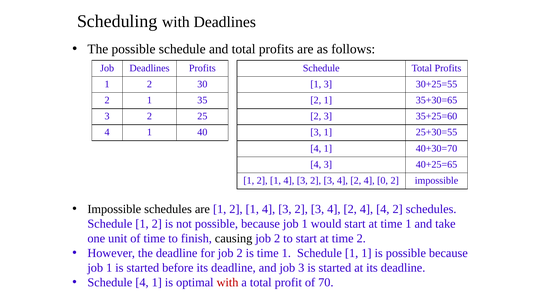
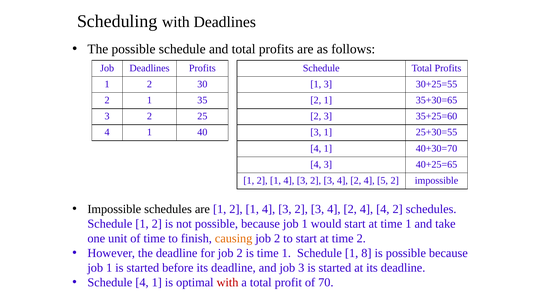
0: 0 -> 5 (383, 181)
causing colour: black -> orange (234, 239)
1 1: 1 -> 8 (366, 254)
